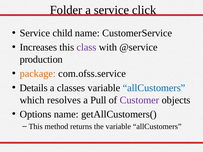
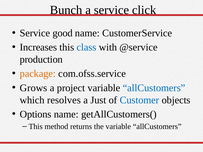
Folder: Folder -> Bunch (66, 10)
child: child -> good (63, 33)
class colour: purple -> blue (87, 47)
Details: Details -> Grows (34, 88)
classes: classes -> project (71, 88)
Pull: Pull -> Just (98, 100)
Customer colour: purple -> blue (139, 100)
